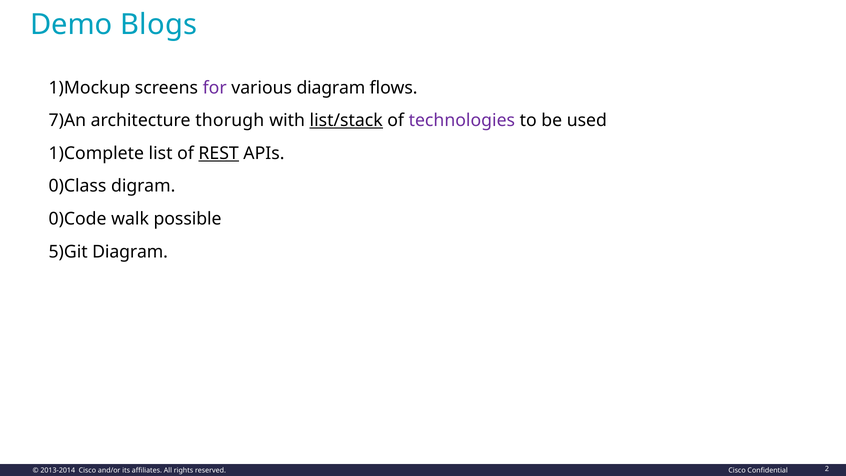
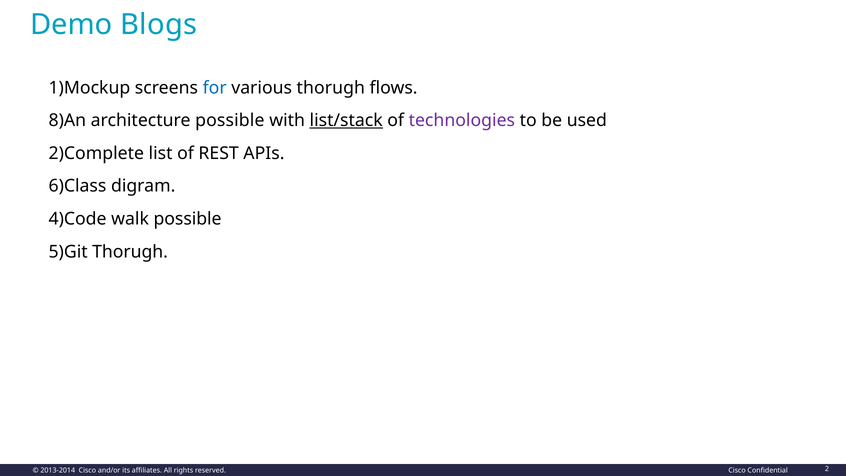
for colour: purple -> blue (215, 88)
various diagram: diagram -> thorugh (331, 88)
7)An: 7)An -> 8)An (67, 120)
architecture thorugh: thorugh -> possible (230, 120)
1)Complete: 1)Complete -> 2)Complete (96, 153)
REST underline: present -> none (219, 153)
0)Class: 0)Class -> 6)Class (77, 186)
0)Code: 0)Code -> 4)Code (78, 219)
5)Git Diagram: Diagram -> Thorugh (130, 252)
